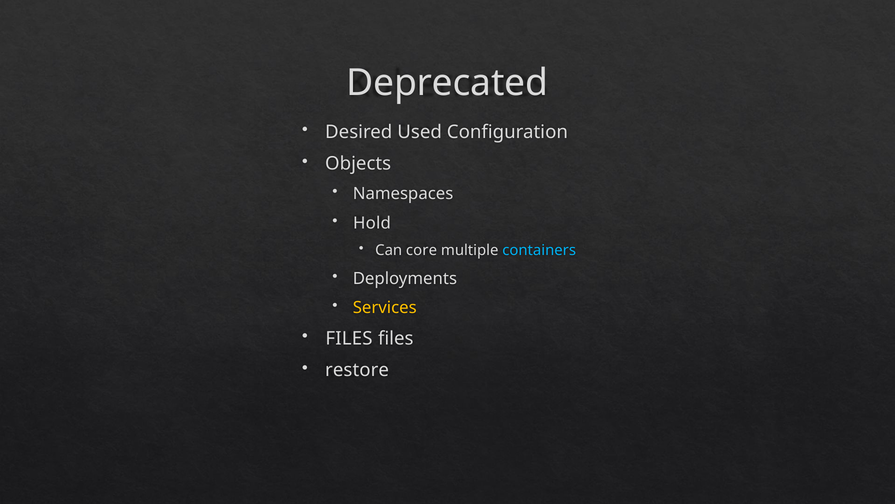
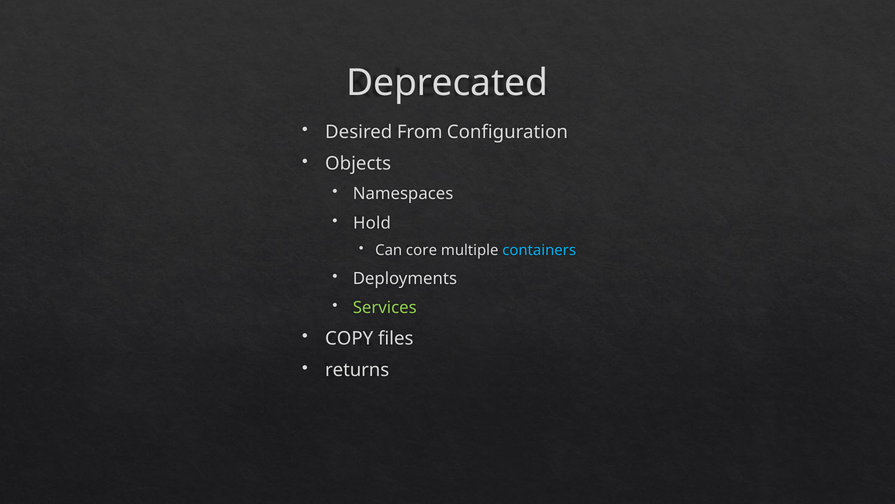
Used: Used -> From (420, 132)
Services colour: yellow -> light green (385, 307)
FILES: FILES -> COPY (349, 338)
restore: restore -> returns (357, 370)
